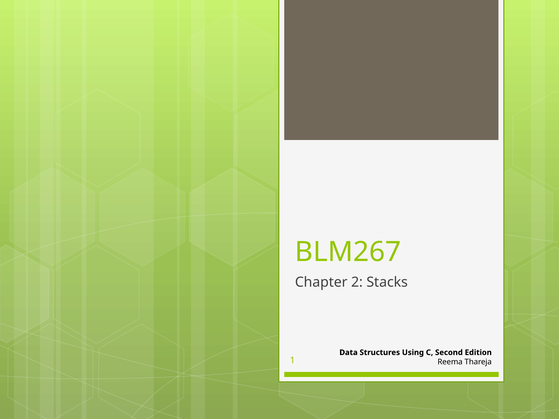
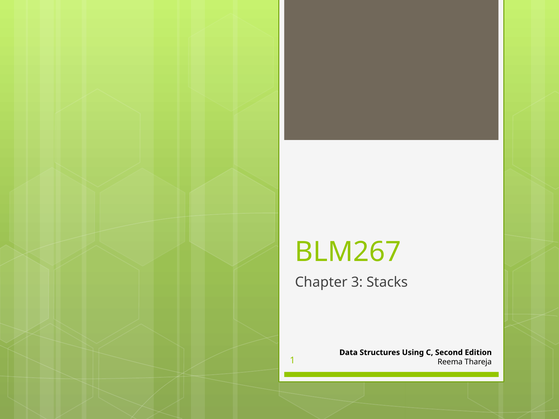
2: 2 -> 3 (357, 282)
